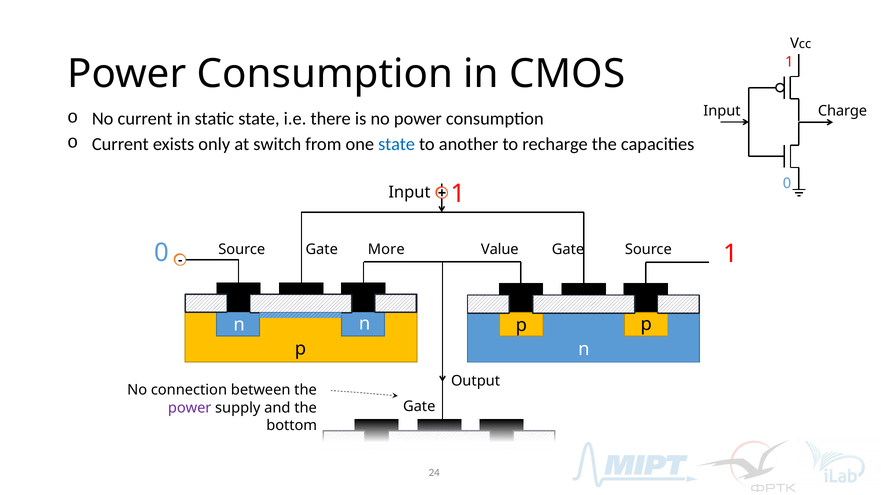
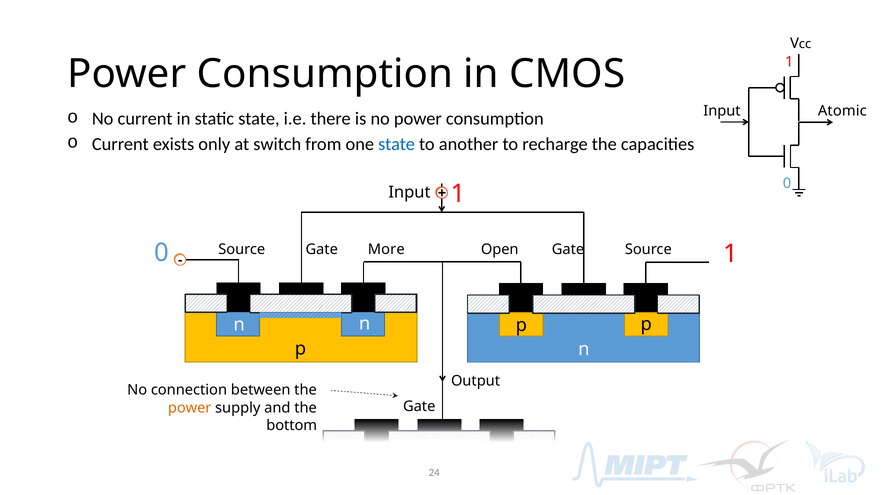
Charge: Charge -> Atomic (842, 111)
Value: Value -> Open (500, 250)
power colour: purple -> orange (190, 408)
